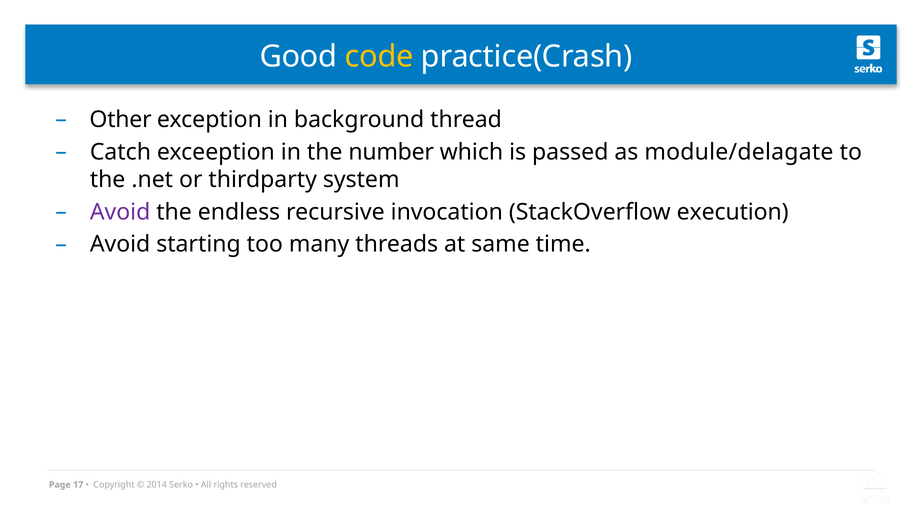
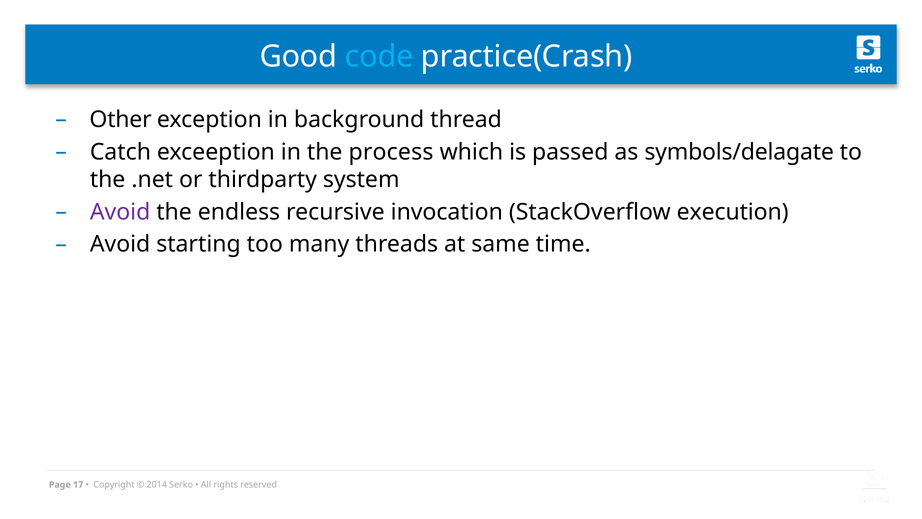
code colour: yellow -> light blue (379, 57)
number: number -> process (391, 152)
module/delagate: module/delagate -> symbols/delagate (739, 152)
